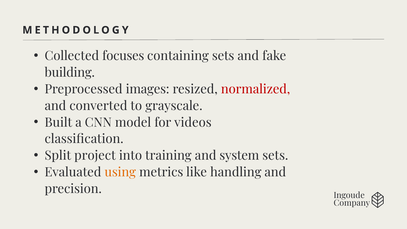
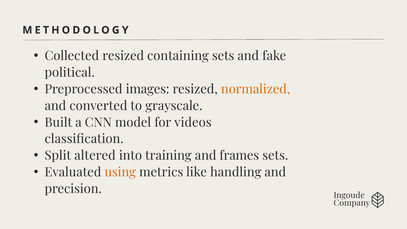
Collected focuses: focuses -> resized (123, 56)
building: building -> political (70, 73)
normalized colour: red -> orange (256, 89)
project: project -> altered (95, 156)
system: system -> frames (239, 156)
